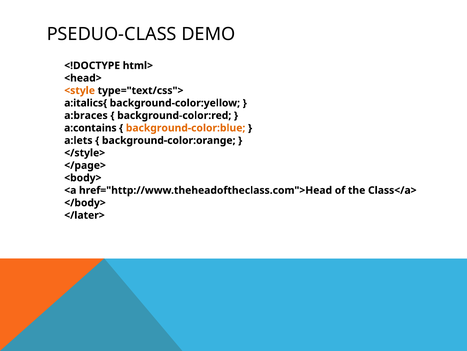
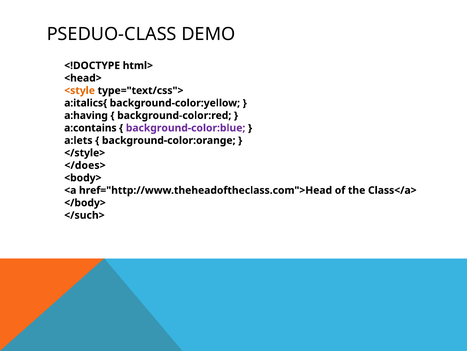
a:braces: a:braces -> a:having (86, 115)
background-color:blue colour: orange -> purple (186, 128)
</page>: </page> -> </does> (85, 165)
</later>: </later> -> </such> (84, 215)
